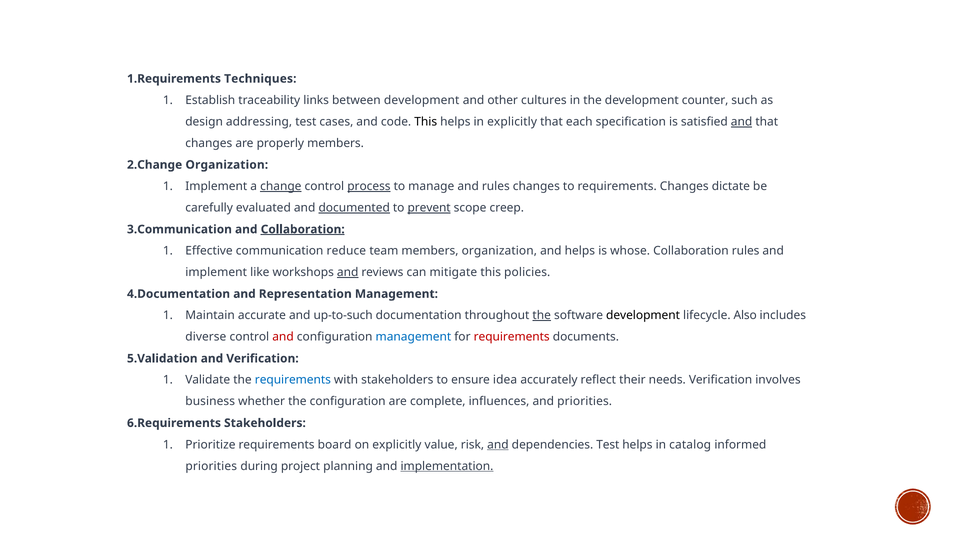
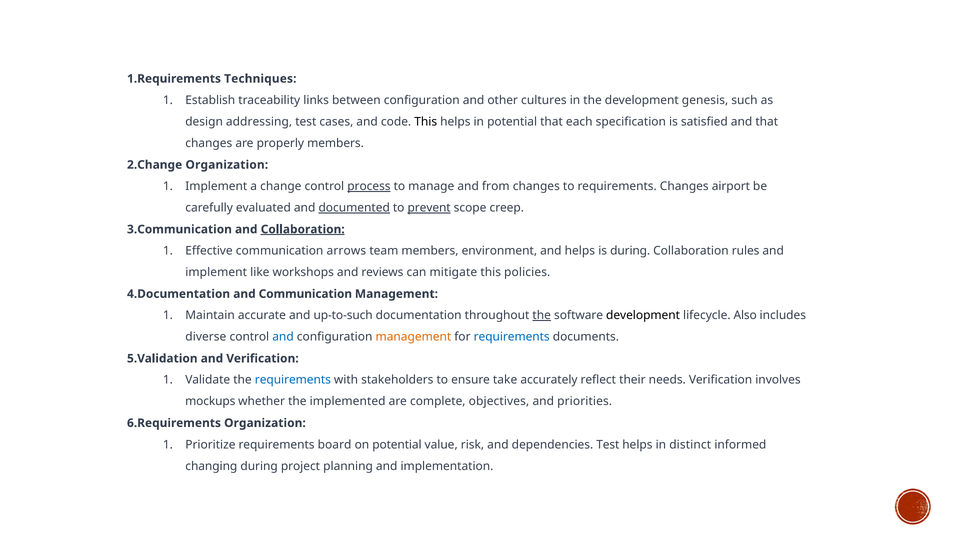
between development: development -> configuration (422, 100)
counter: counter -> genesis (705, 100)
in explicitly: explicitly -> potential (512, 122)
and underline: present -> none (742, 122)
change underline: present -> none (281, 186)
and rules: rules -> from (496, 186)
dictate: dictate -> airport (731, 186)
reduce: reduce -> arrows (346, 251)
members organization: organization -> environment (499, 251)
is whose: whose -> during (630, 251)
and underline: present -> none (348, 273)
and Representation: Representation -> Communication (305, 294)
and colour: red -> blue (283, 337)
management colour: blue -> orange (413, 337)
requirements colour: red -> blue (512, 337)
idea: idea -> take (505, 380)
business: business -> mockups (210, 402)
the configuration: configuration -> implemented (348, 402)
influences: influences -> objectives (499, 402)
Stakeholders: Stakeholders -> Organization (265, 423)
on explicitly: explicitly -> potential (397, 445)
and underline: present -> none (498, 445)
catalog: catalog -> distinct (690, 445)
priorities: priorities -> changing (211, 466)
implementation underline: present -> none (447, 466)
